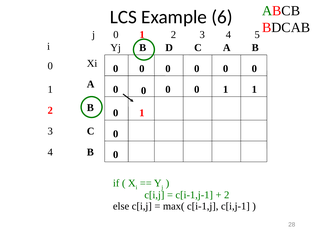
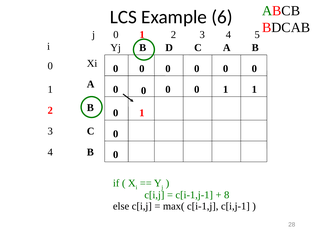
2: 2 -> 8 (227, 195)
